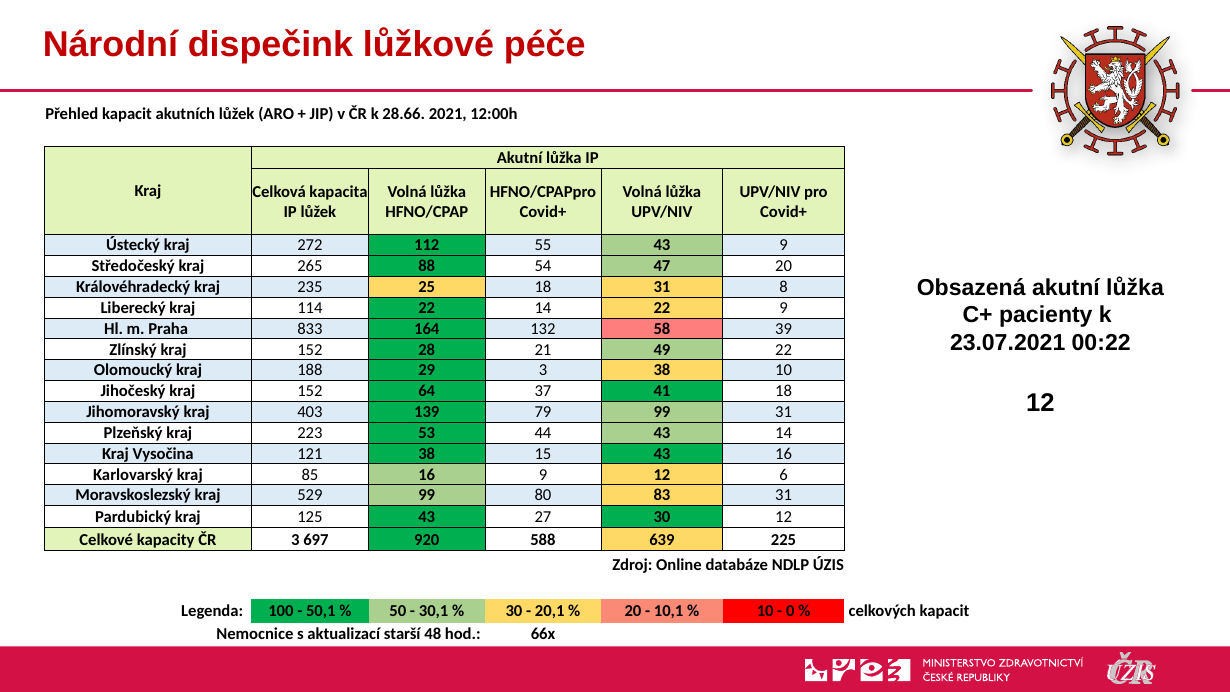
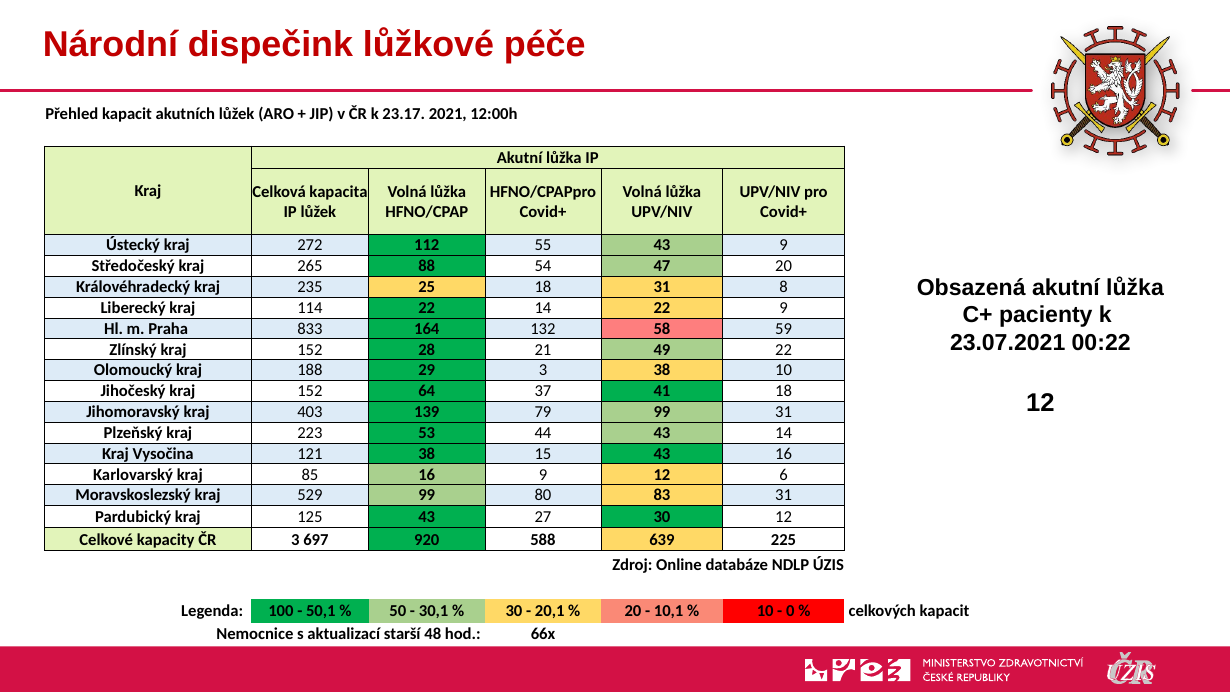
28.66: 28.66 -> 23.17 (404, 114)
39: 39 -> 59 (784, 329)
